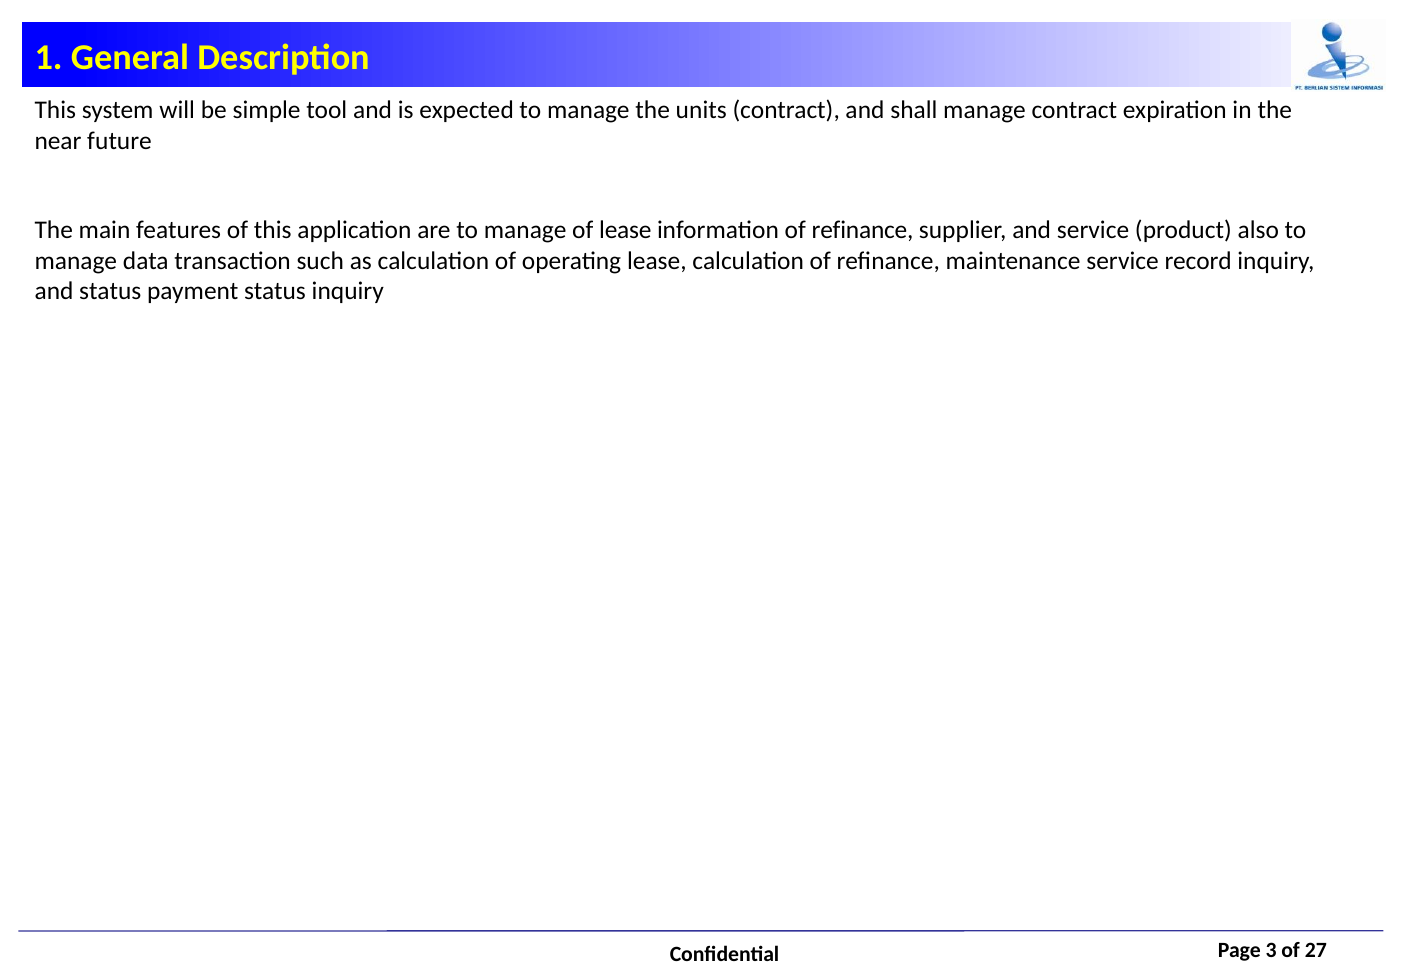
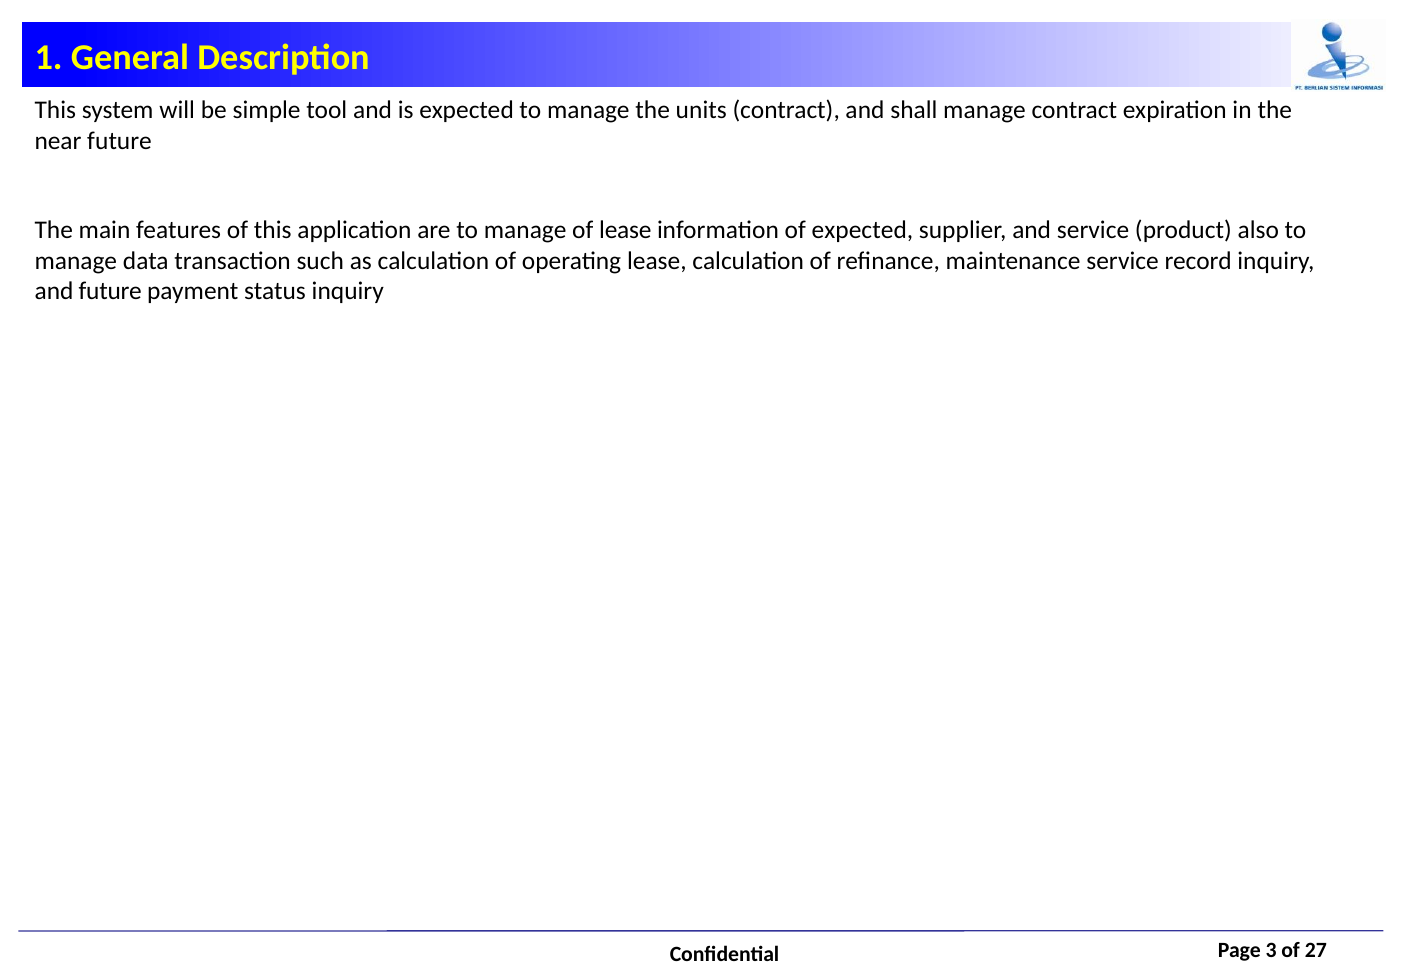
information of refinance: refinance -> expected (862, 230)
and status: status -> future (110, 291)
